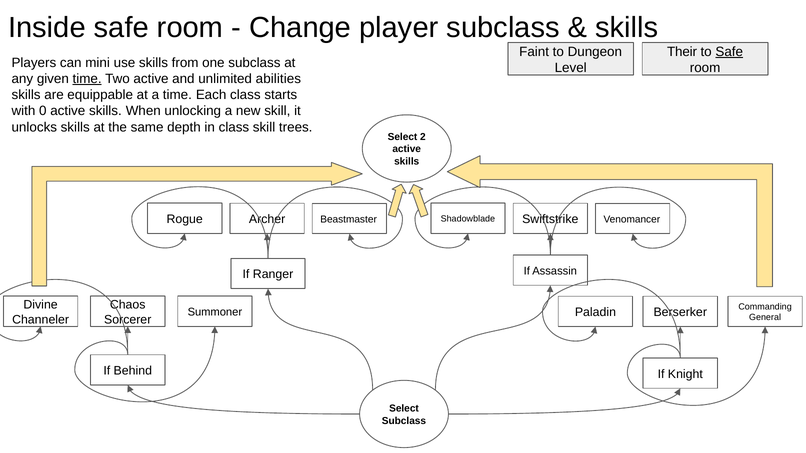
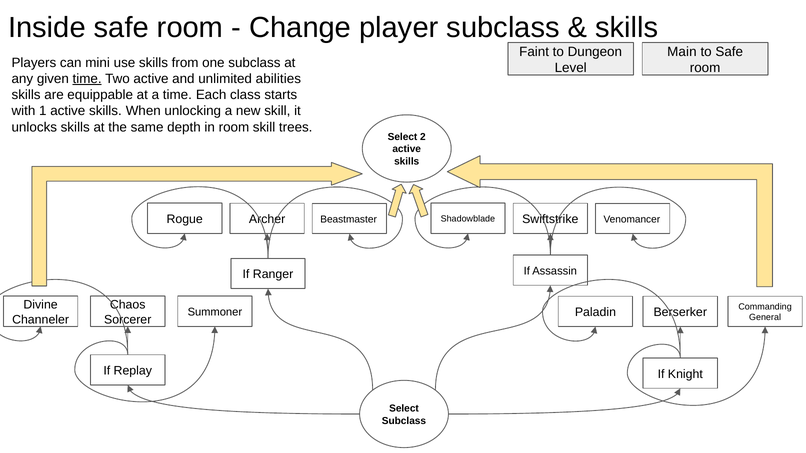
Their: Their -> Main (682, 52)
Safe underline: present -> none (729, 52)
0: 0 -> 1 (43, 111)
in class: class -> room (234, 127)
Behind: Behind -> Replay (133, 371)
